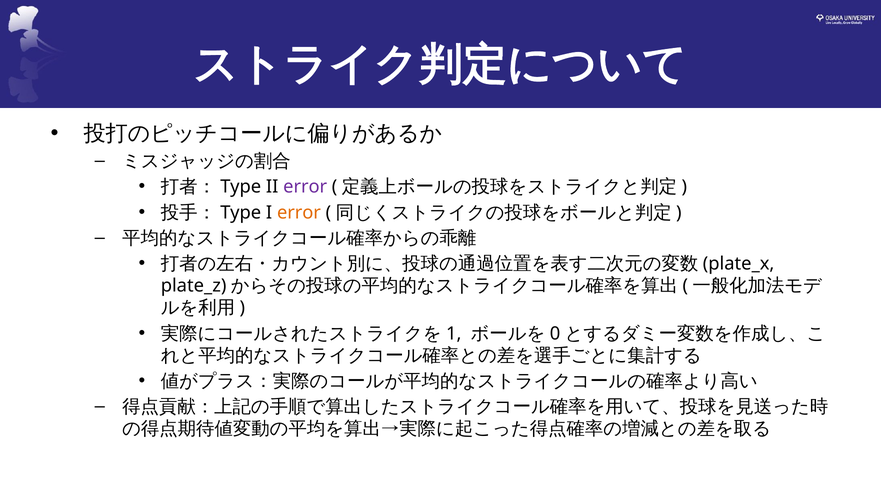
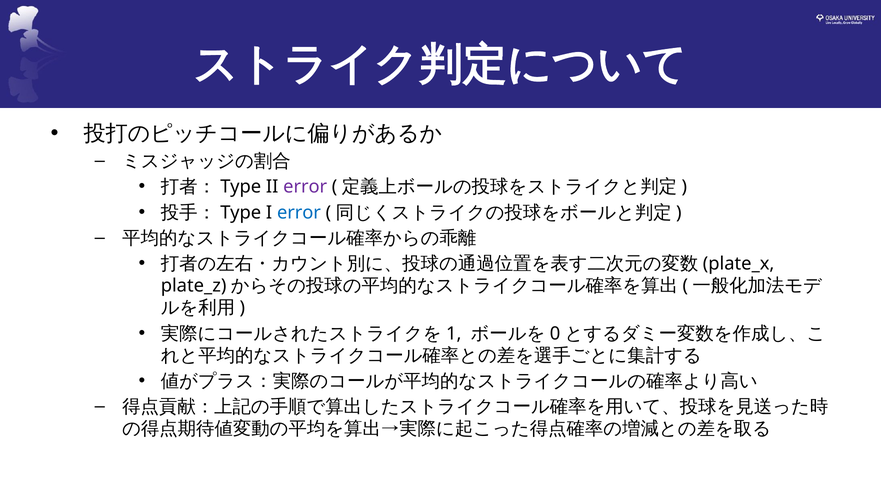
error colour: orange -> blue (299, 213)
